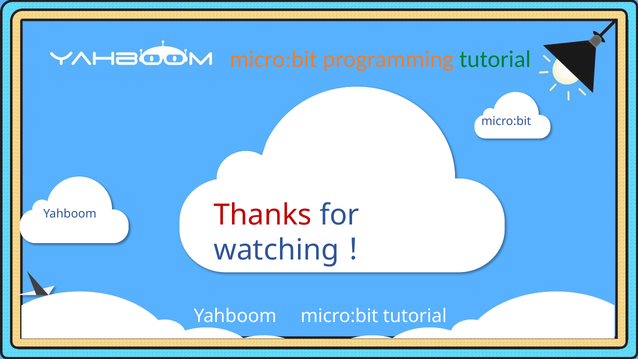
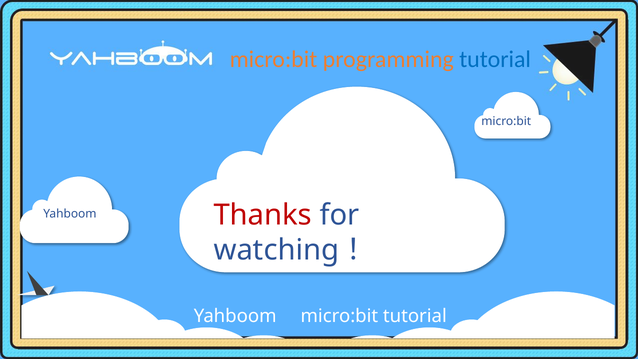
tutorial colour: green -> blue (495, 60)
